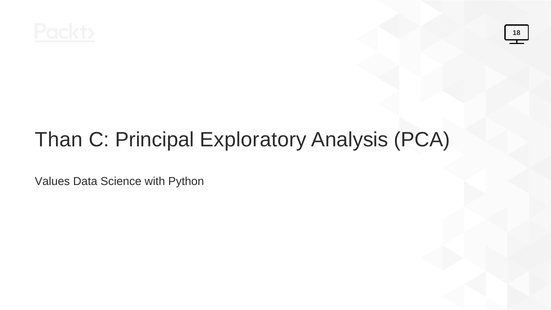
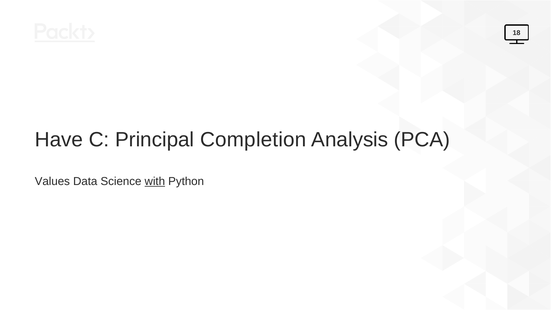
Than: Than -> Have (59, 140)
Exploratory: Exploratory -> Completion (253, 140)
with underline: none -> present (155, 181)
